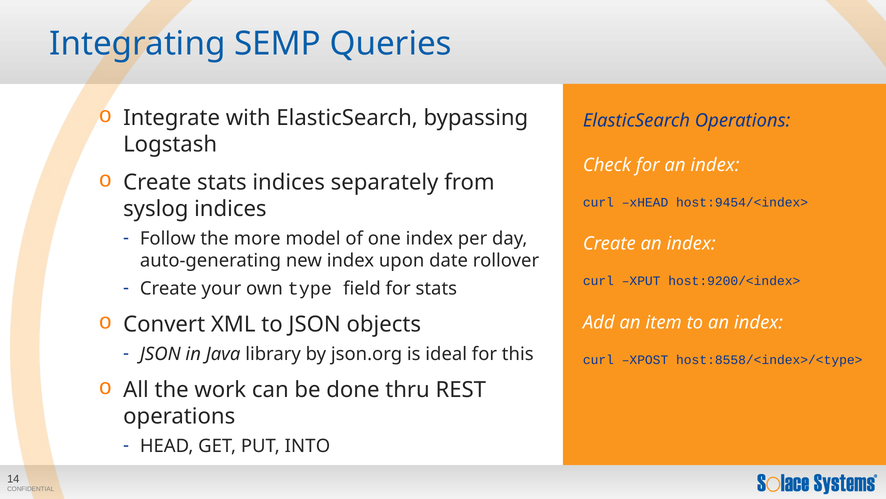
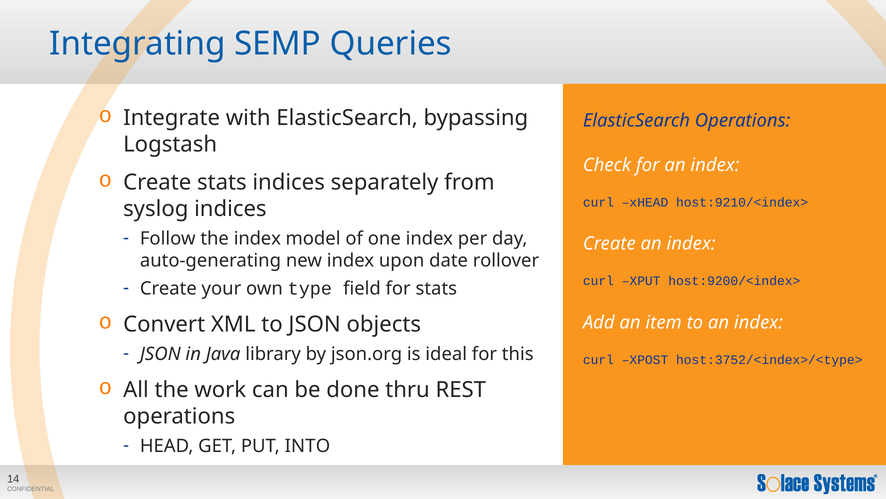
host:9454/<index>: host:9454/<index> -> host:9210/<index> (742, 202)
the more: more -> index (257, 238)
host:8558/<index>/<type>: host:8558/<index>/<type> -> host:3752/<index>/<type> (769, 359)
